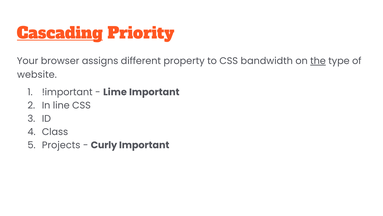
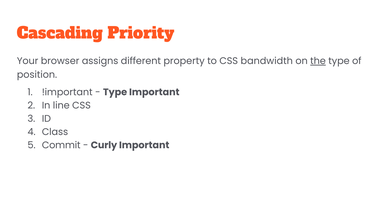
Cascading underline: present -> none (60, 33)
website: website -> position (37, 75)
Lime: Lime -> Type (115, 92)
Projects: Projects -> Commit (61, 145)
